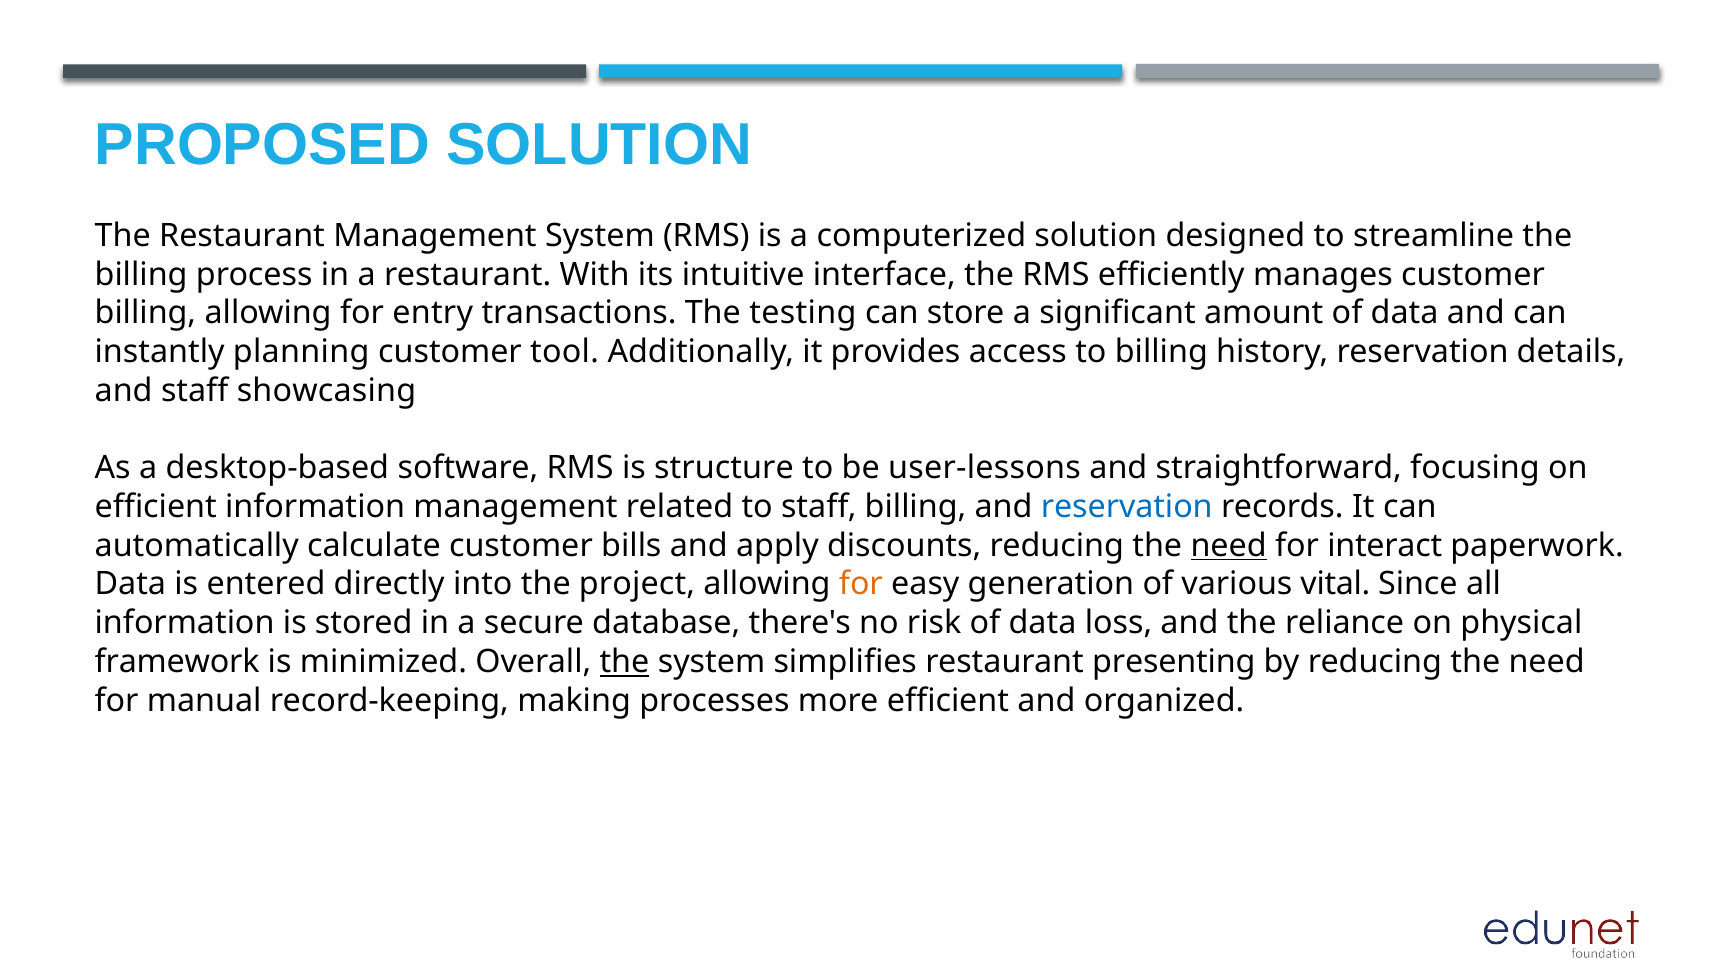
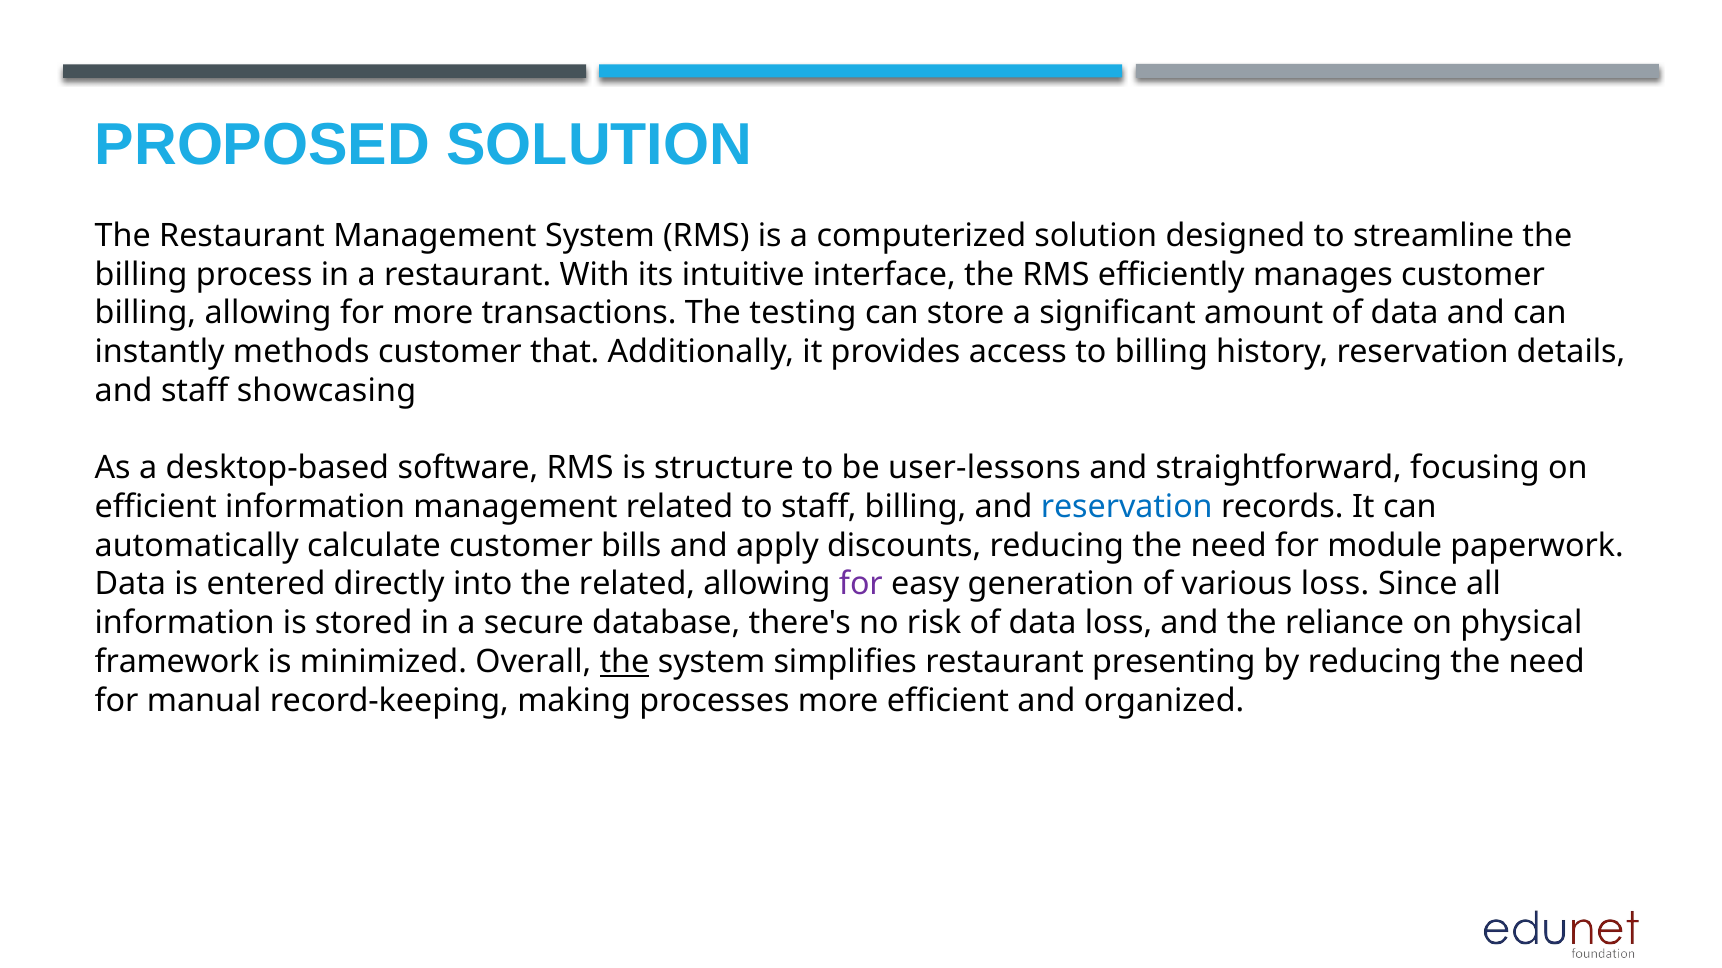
for entry: entry -> more (433, 313)
planning: planning -> methods (301, 352)
tool: tool -> that (565, 352)
need underline: present -> none (1229, 546)
interact: interact -> module (1385, 546)
the project: project -> related (637, 585)
for colour: orange -> purple (861, 585)
various vital: vital -> loss (1335, 585)
